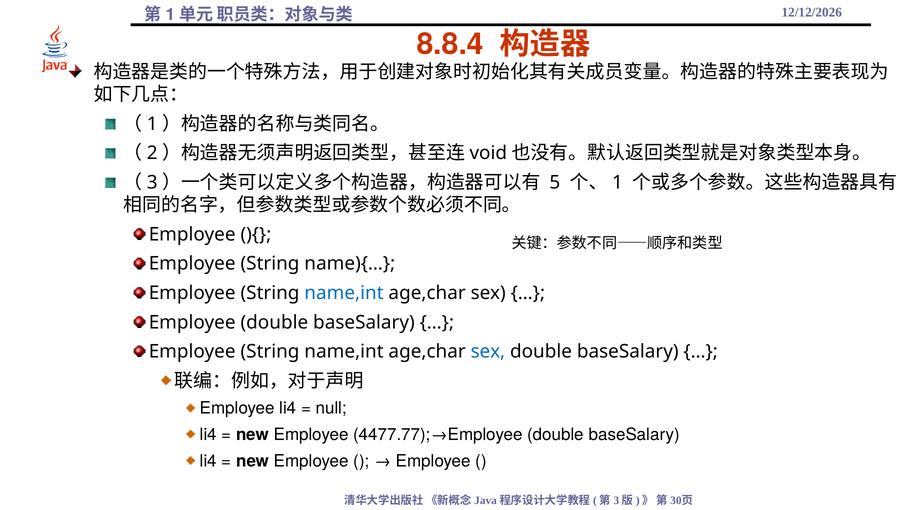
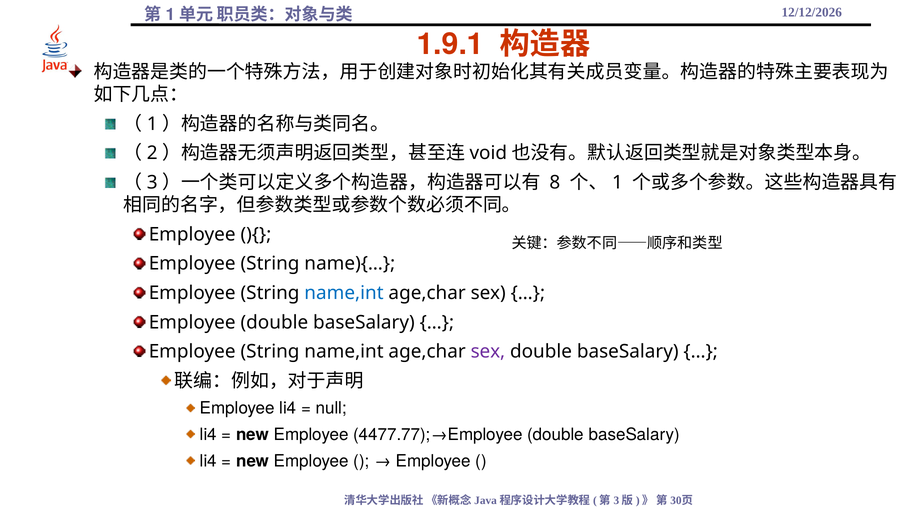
8.8.4: 8.8.4 -> 1.9.1 (450, 44)
5: 5 -> 8 (555, 183)
sex colour: blue -> purple (488, 352)
